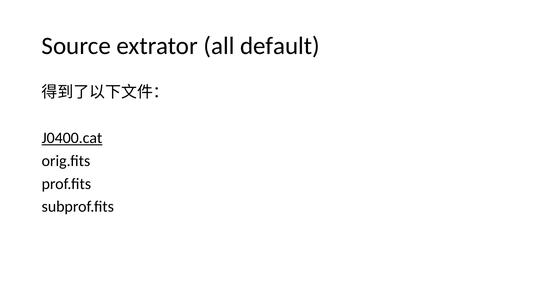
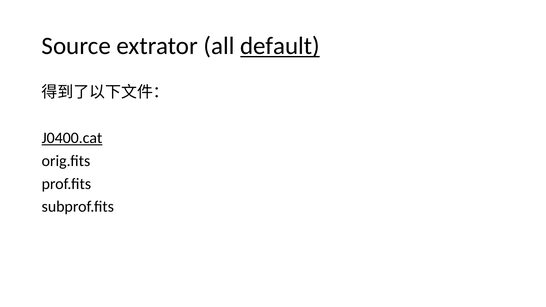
default underline: none -> present (280, 46)
